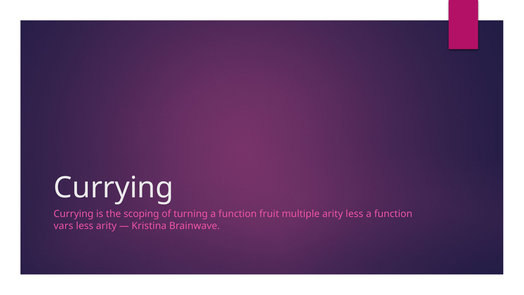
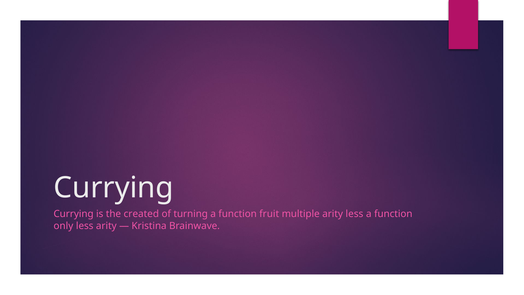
scoping: scoping -> created (141, 214)
vars: vars -> only (63, 226)
